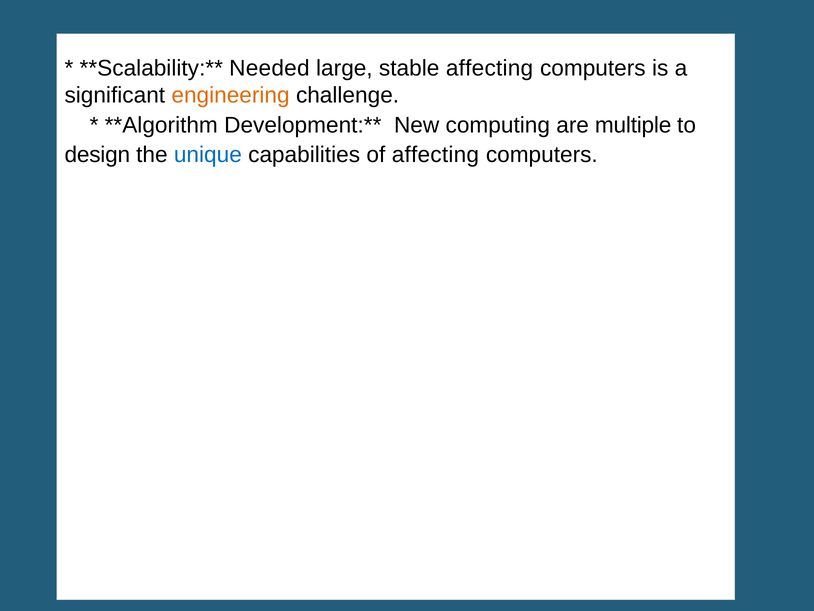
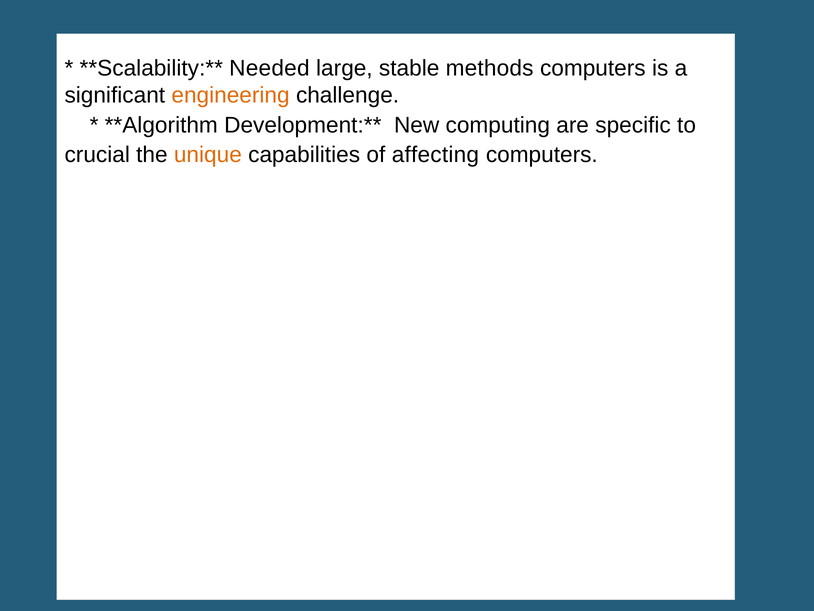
stable affecting: affecting -> methods (490, 68)
multiple: multiple -> specific (633, 125)
design: design -> crucial (97, 155)
unique colour: blue -> orange (208, 155)
